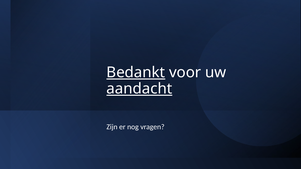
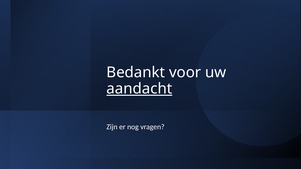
Bedankt underline: present -> none (136, 73)
